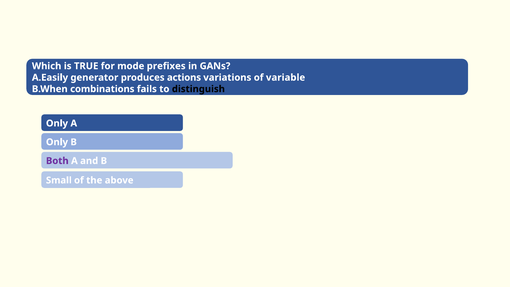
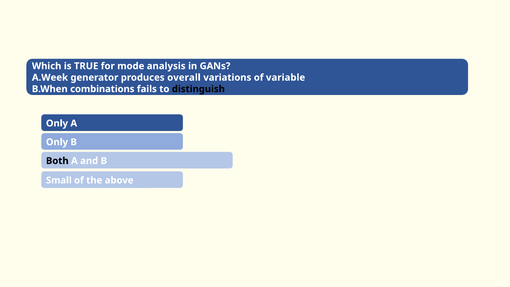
prefixes: prefixes -> analysis (166, 66)
A.Easily: A.Easily -> A.Week (50, 77)
actions: actions -> overall (184, 77)
Both colour: purple -> black (57, 161)
